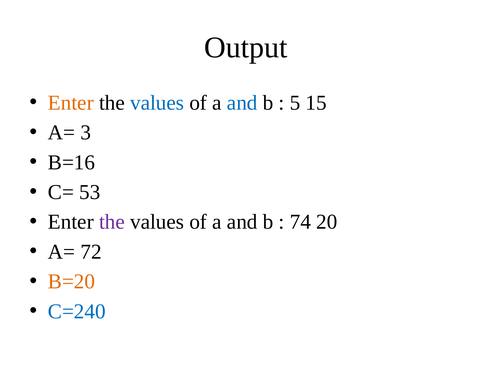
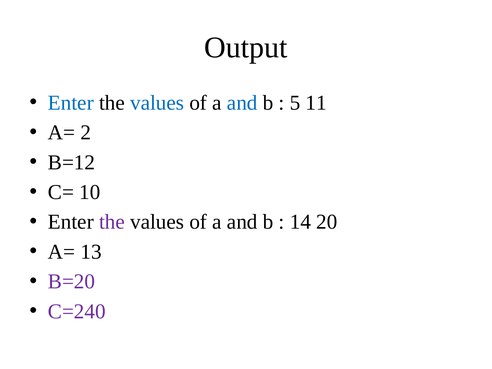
Enter colour: orange -> blue (71, 103)
15: 15 -> 11 (316, 103)
3: 3 -> 2 (86, 133)
B=16: B=16 -> B=12 (72, 162)
53: 53 -> 10 (90, 192)
74: 74 -> 14 (300, 222)
72: 72 -> 13 (91, 252)
B=20 colour: orange -> purple (72, 282)
C=240 colour: blue -> purple (77, 311)
